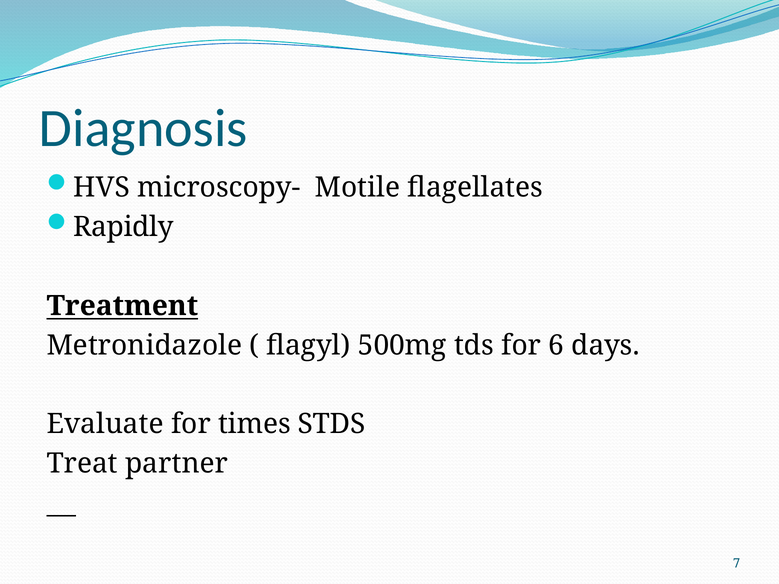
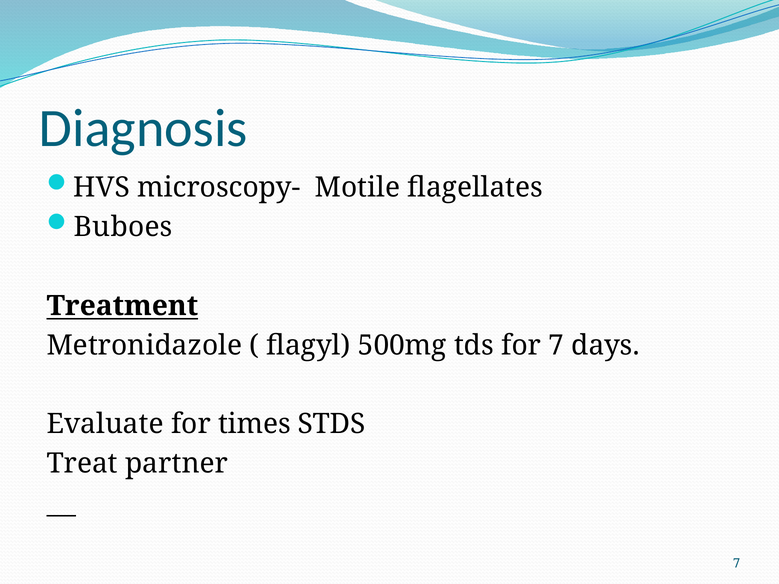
Rapidly: Rapidly -> Buboes (123, 227)
for 6: 6 -> 7 (556, 345)
